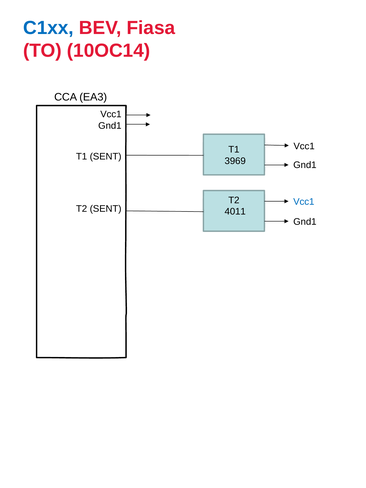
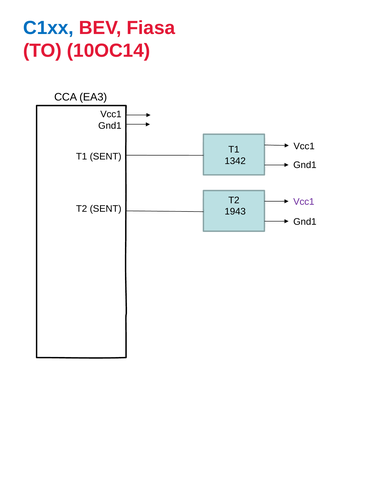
3969: 3969 -> 1342 (235, 161)
Vcc1 colour: blue -> purple (304, 202)
4011: 4011 -> 1943 (235, 212)
